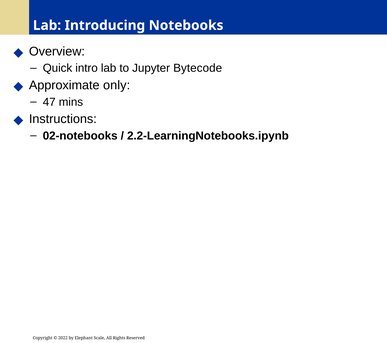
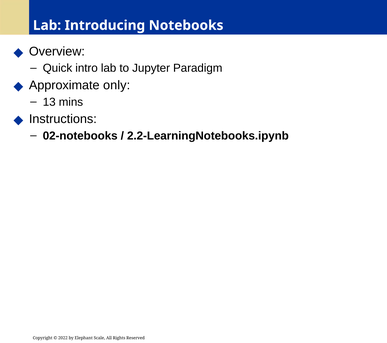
Bytecode: Bytecode -> Paradigm (198, 68)
47: 47 -> 13 (49, 102)
